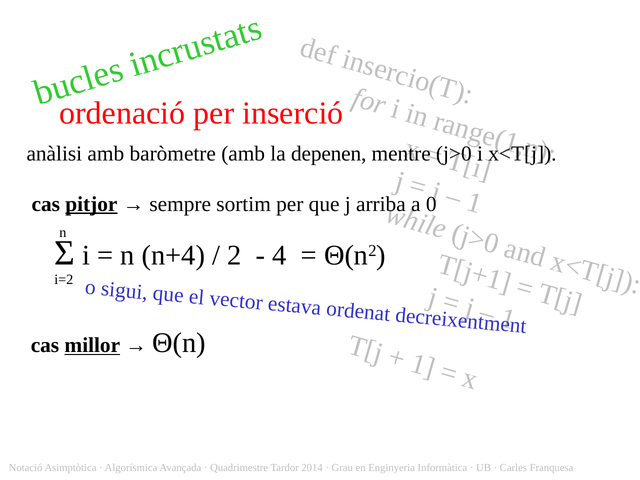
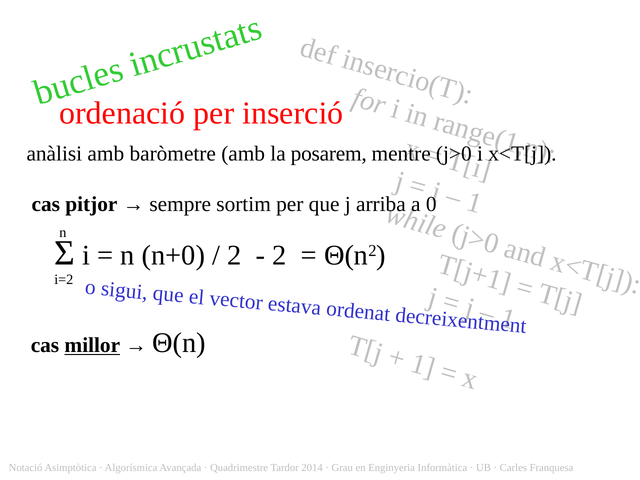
depenen: depenen -> posarem (329, 154)
pitjor underline: present -> none (91, 204)
n+4: n+4 -> n+0 (173, 256)
4: 4 -> 2 (279, 256)
